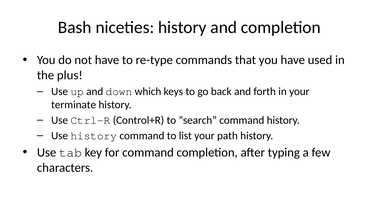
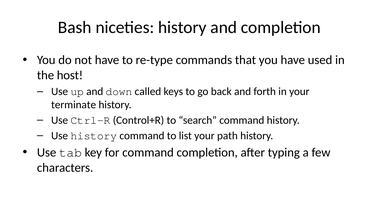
plus: plus -> host (70, 75)
which: which -> called (148, 92)
